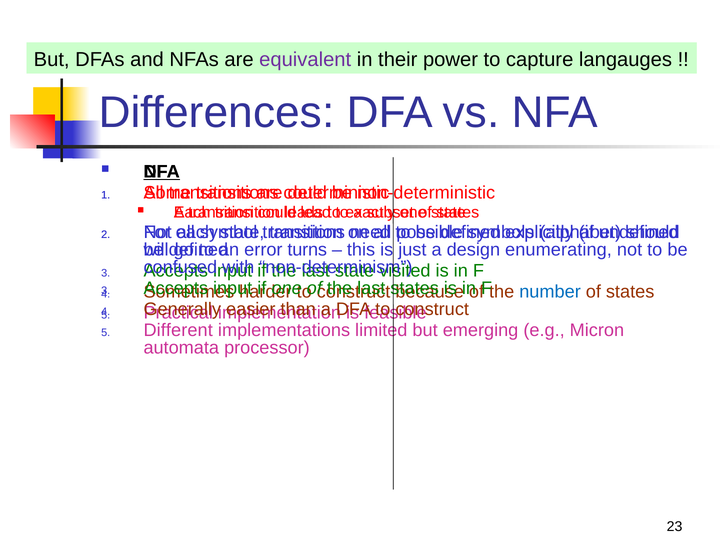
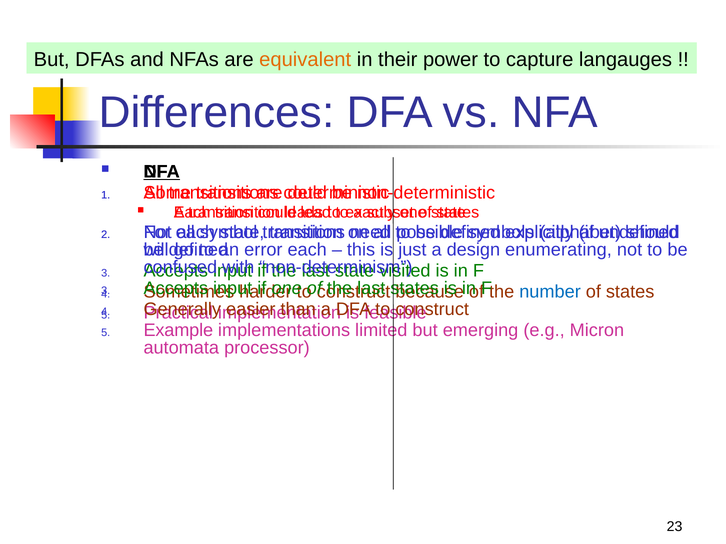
equivalent colour: purple -> orange (305, 59)
error turns: turns -> each (307, 250)
Different: Different -> Example (178, 331)
